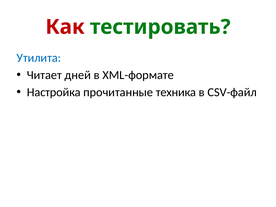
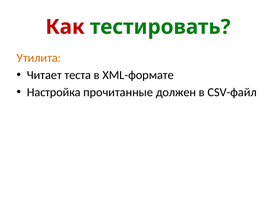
Утилита colour: blue -> orange (39, 58)
дней: дней -> теста (78, 75)
техника: техника -> должен (176, 92)
